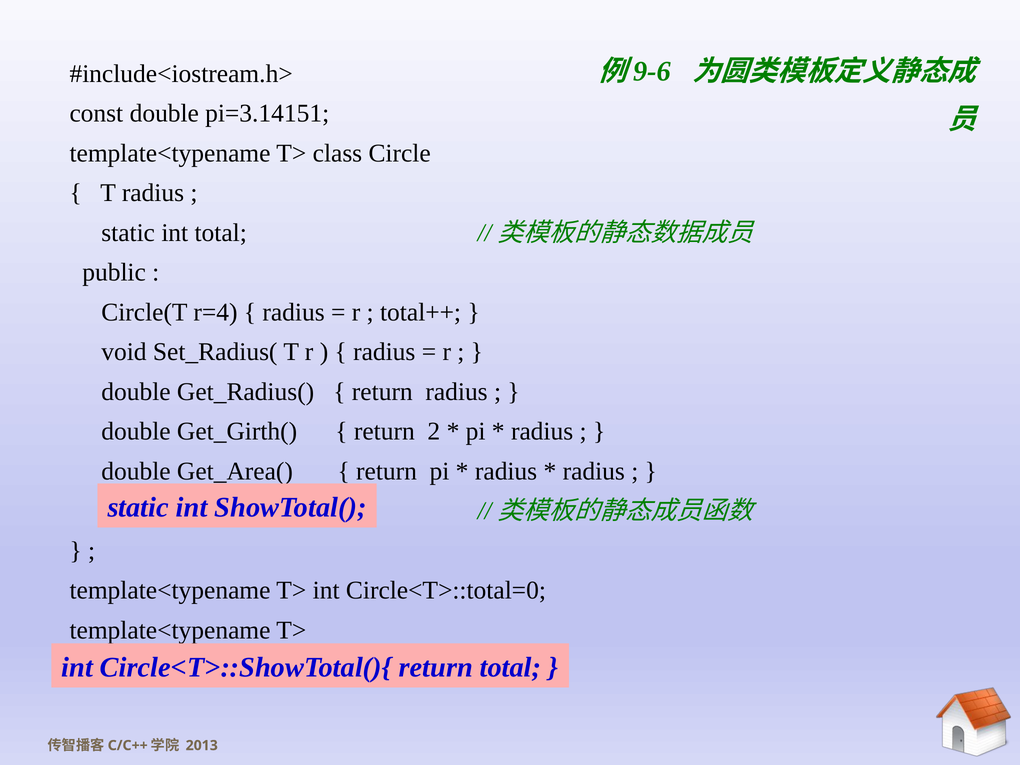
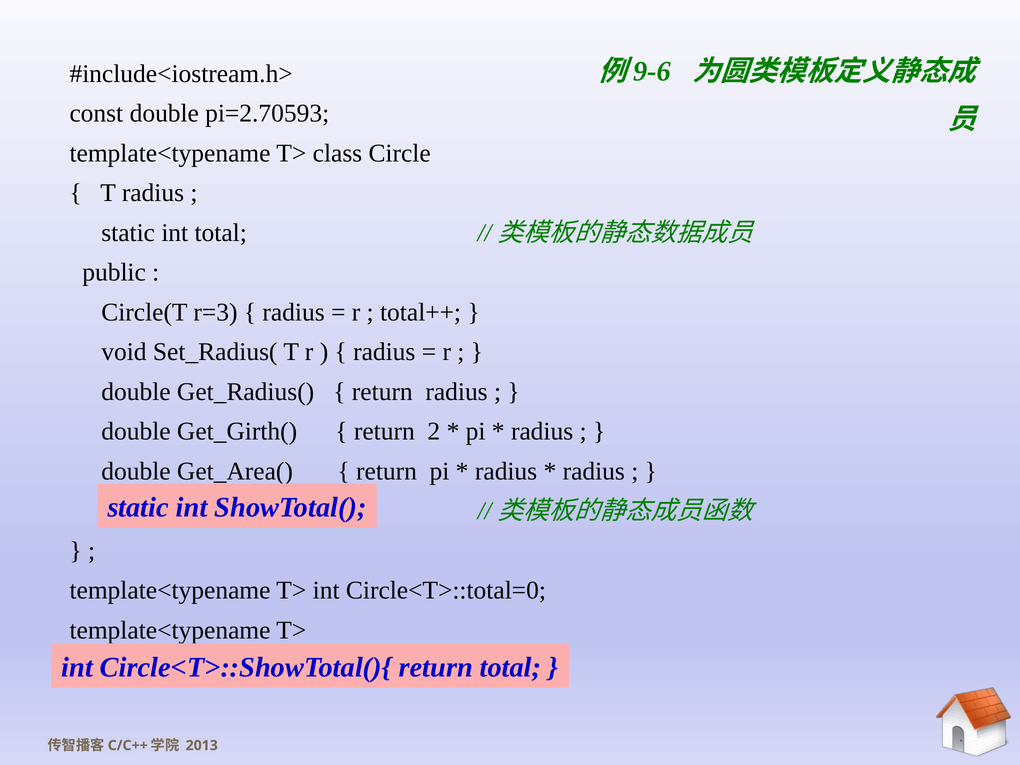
pi=3.14151: pi=3.14151 -> pi=2.70593 (267, 113)
r=4: r=4 -> r=3 (215, 312)
